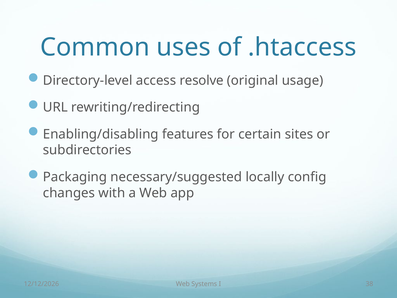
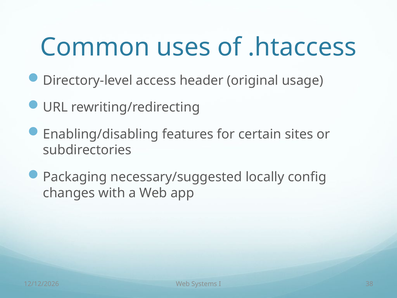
resolve: resolve -> header (202, 80)
